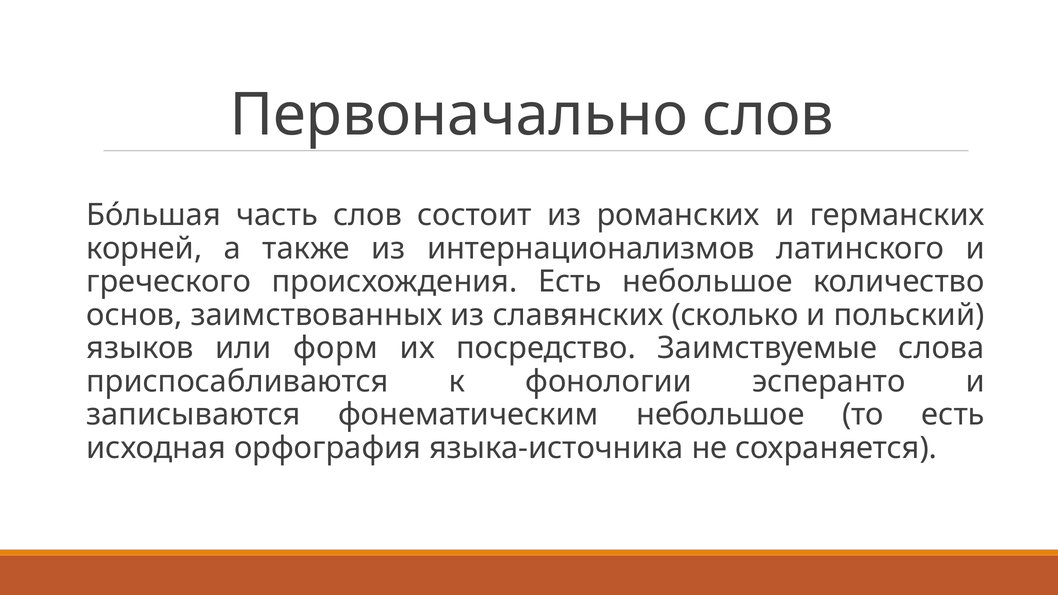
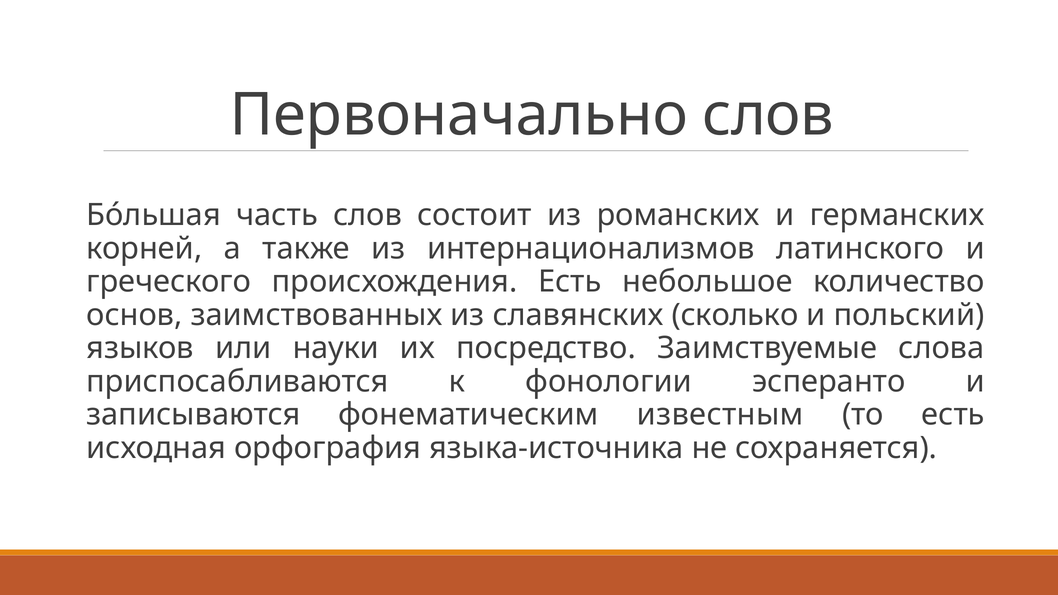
форм: форм -> науки (336, 348)
фонематическим небольшое: небольшое -> известным (720, 415)
